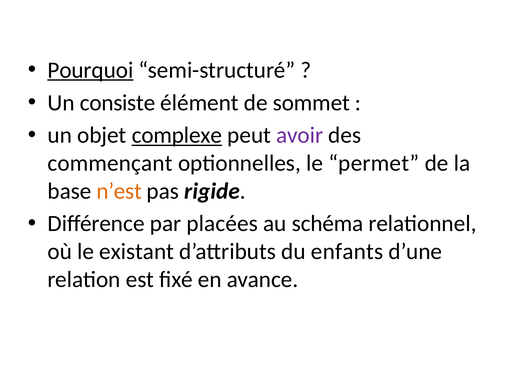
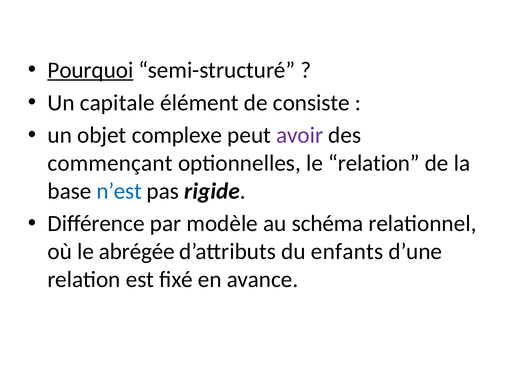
consiste: consiste -> capitale (117, 103)
sommet: sommet -> consiste (311, 103)
complexe underline: present -> none (177, 135)
le permet: permet -> relation (374, 163)
n’est colour: orange -> blue (119, 191)
placées: placées -> modèle (222, 224)
existant: existant -> abrégée (137, 252)
